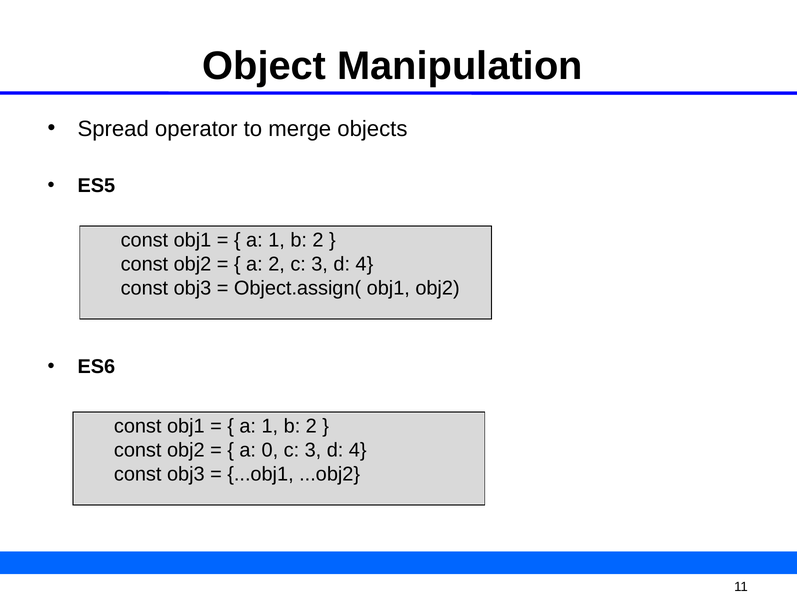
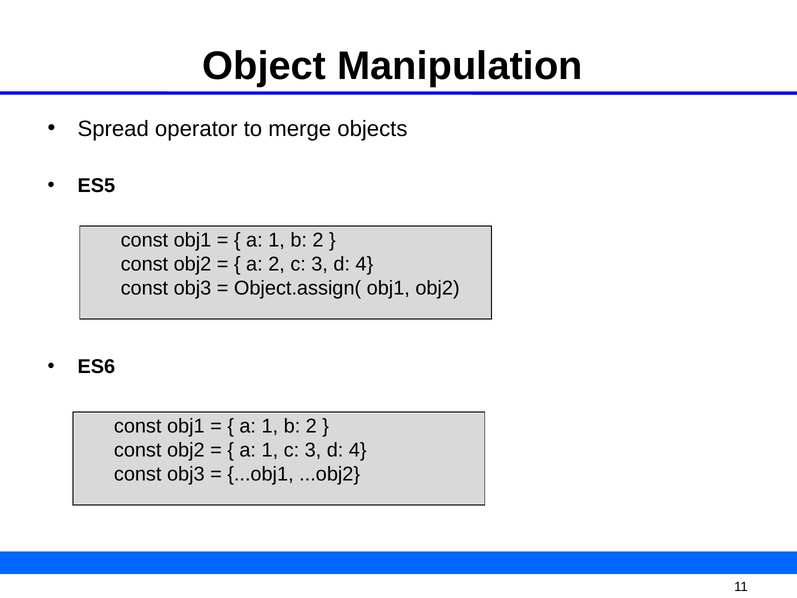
0: 0 -> 1 (270, 450)
